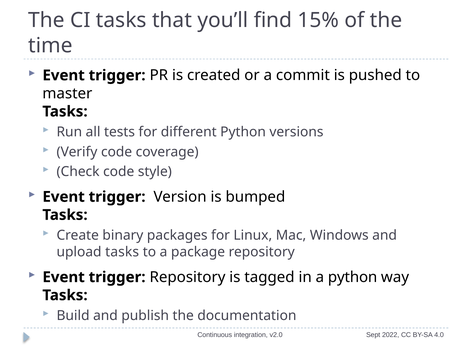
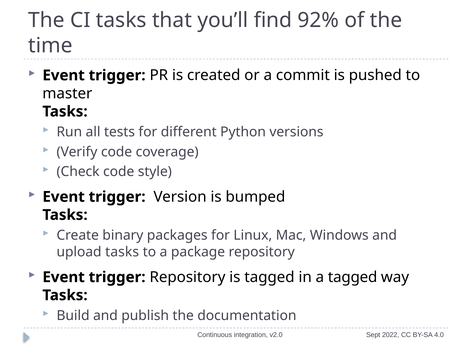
15%: 15% -> 92% (318, 20)
a python: python -> tagged (353, 277)
